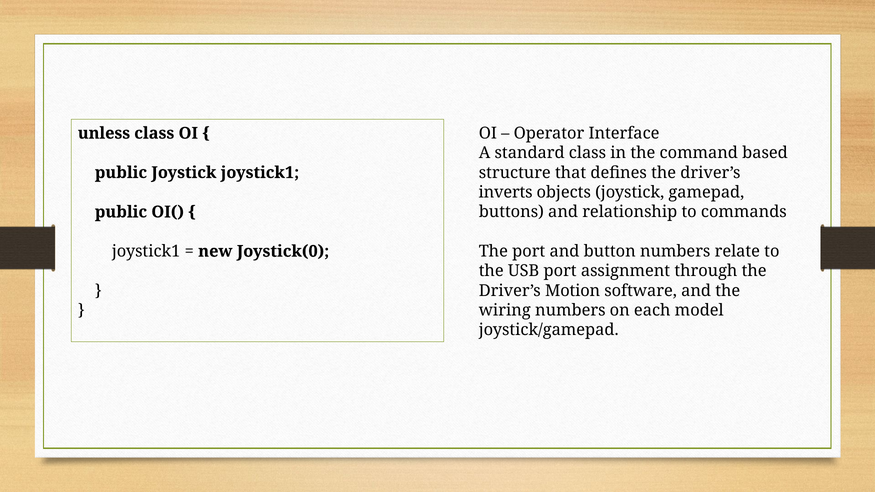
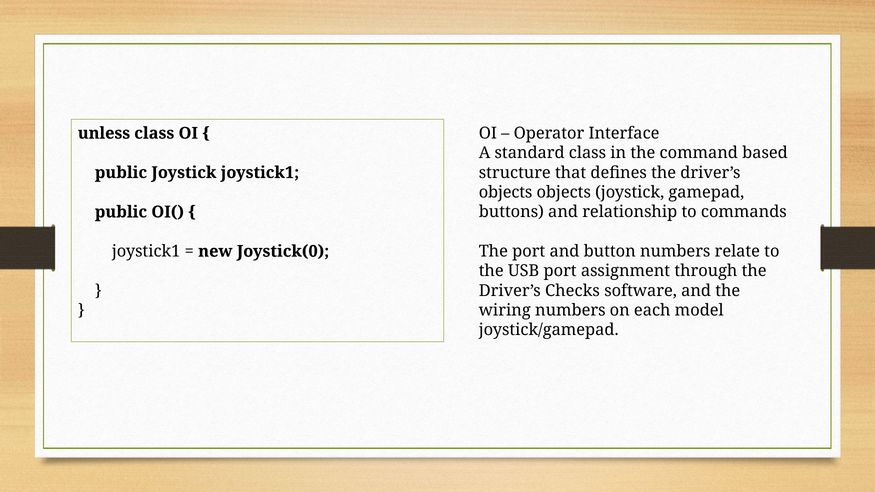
inverts: inverts -> objects (506, 192)
Motion: Motion -> Checks (572, 291)
